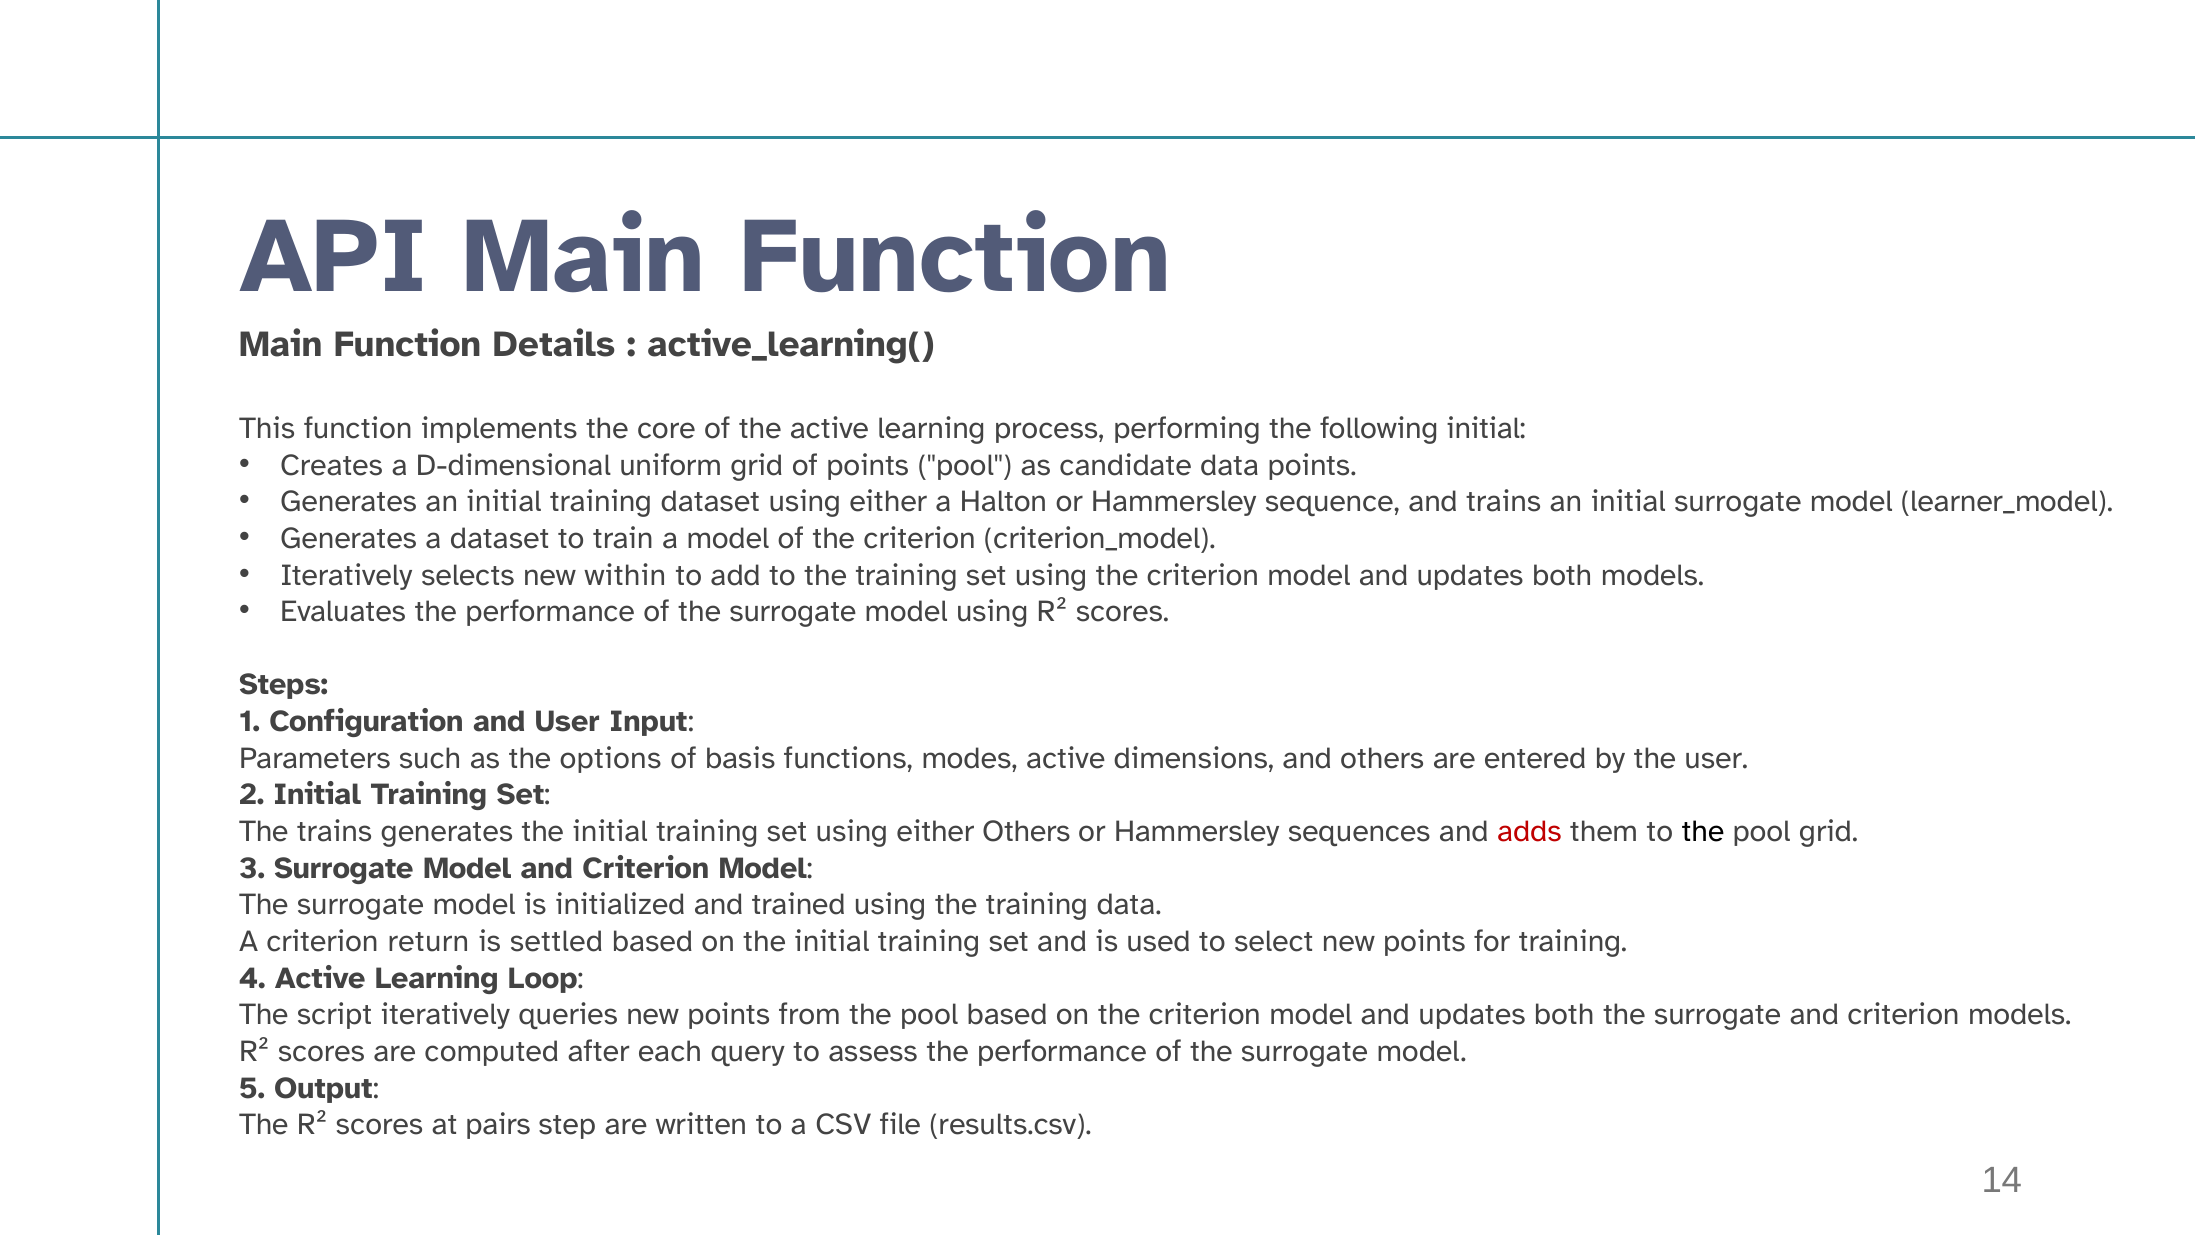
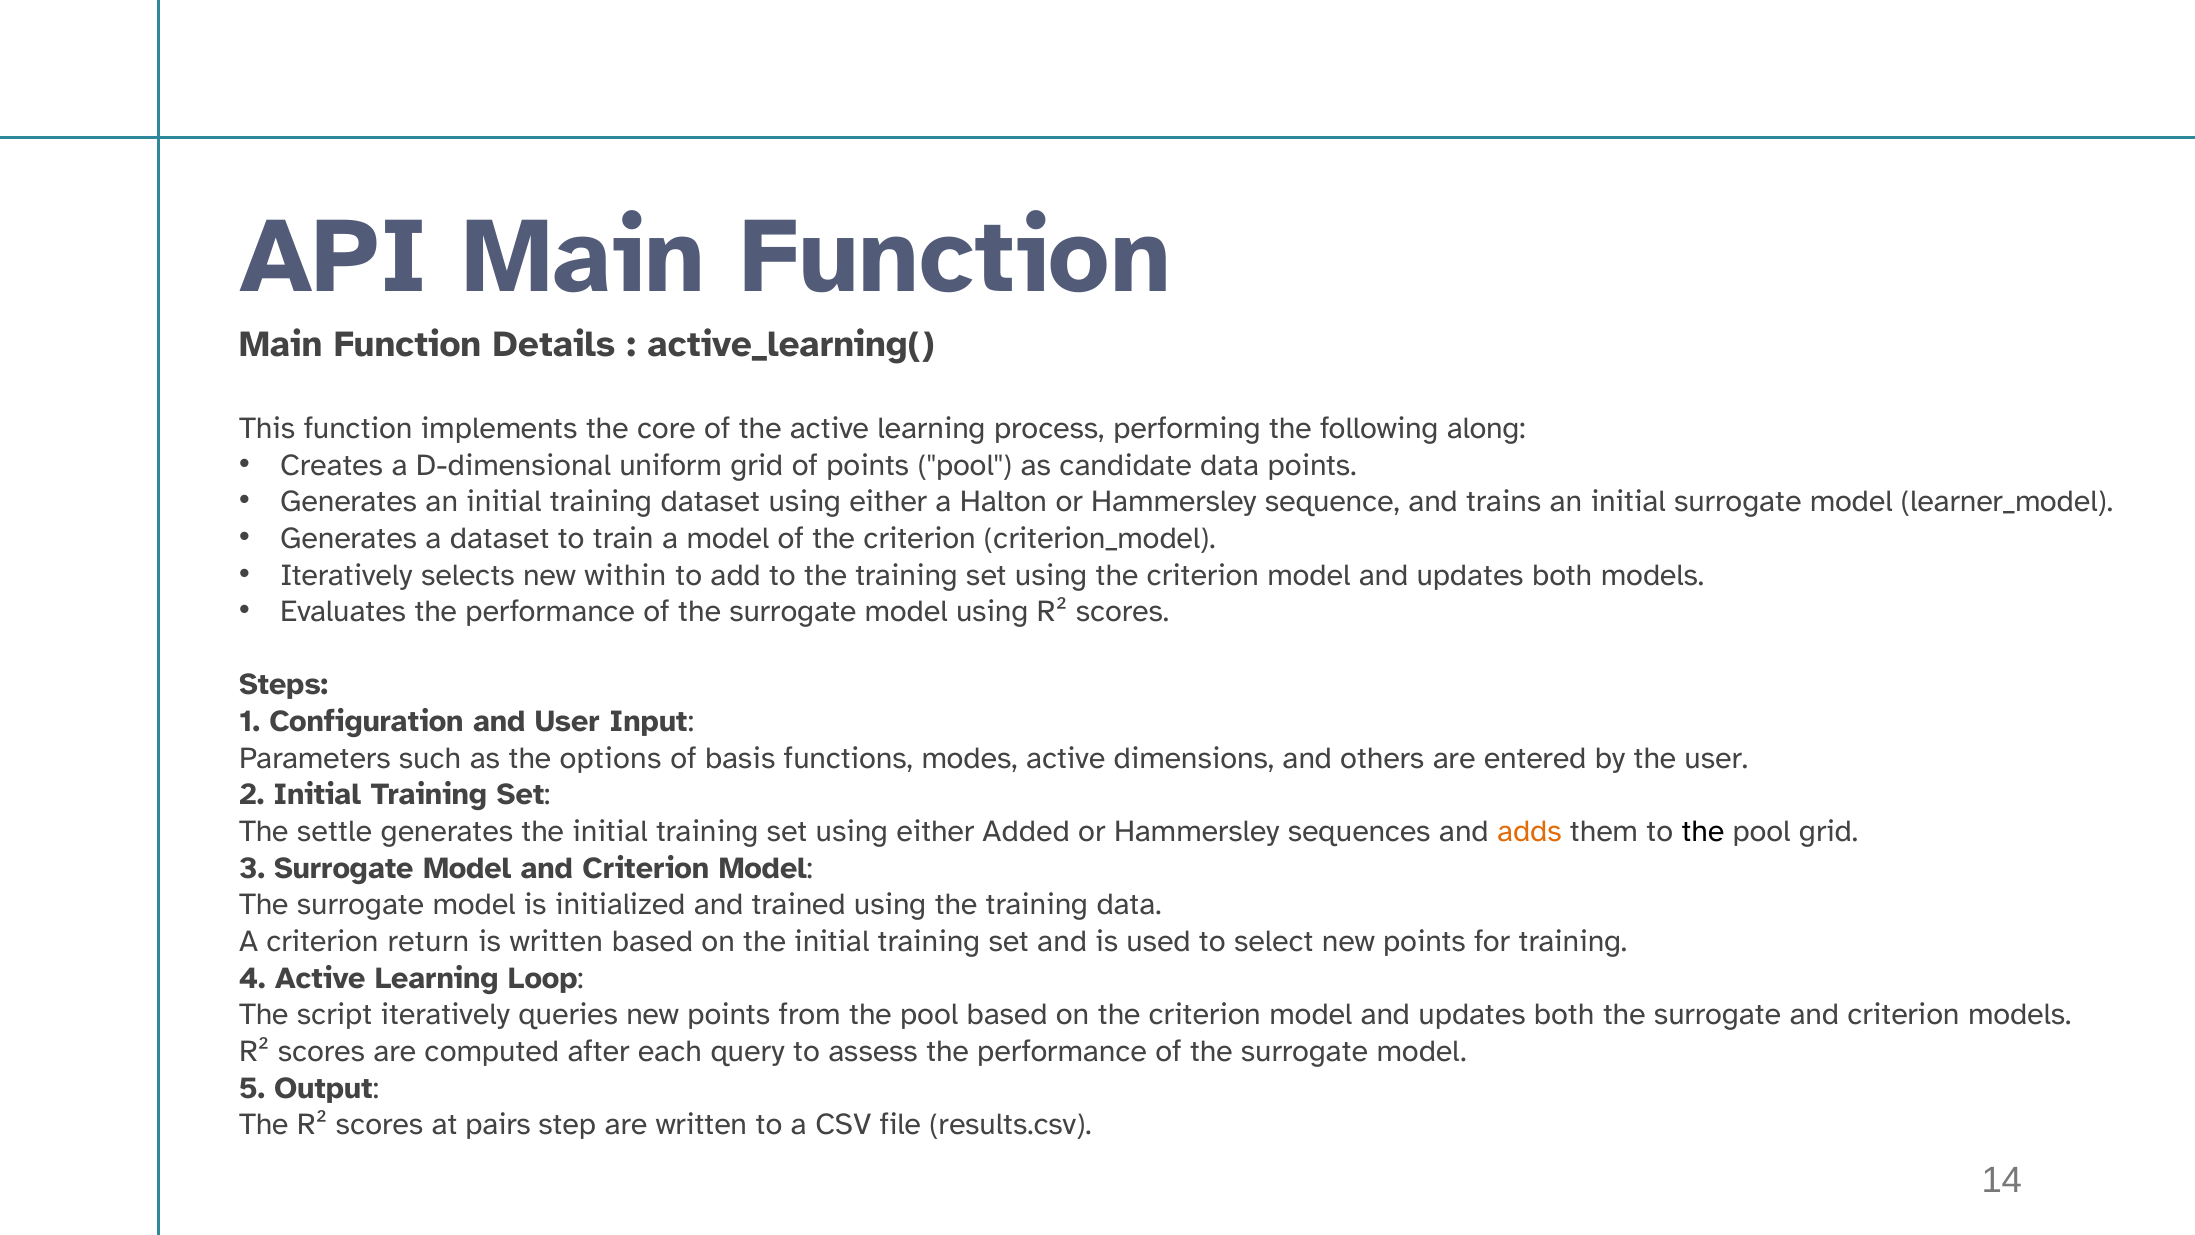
following initial: initial -> along (1486, 428)
The trains: trains -> settle (334, 831)
either Others: Others -> Added (1026, 831)
adds colour: red -> orange (1529, 831)
is settled: settled -> written (556, 941)
